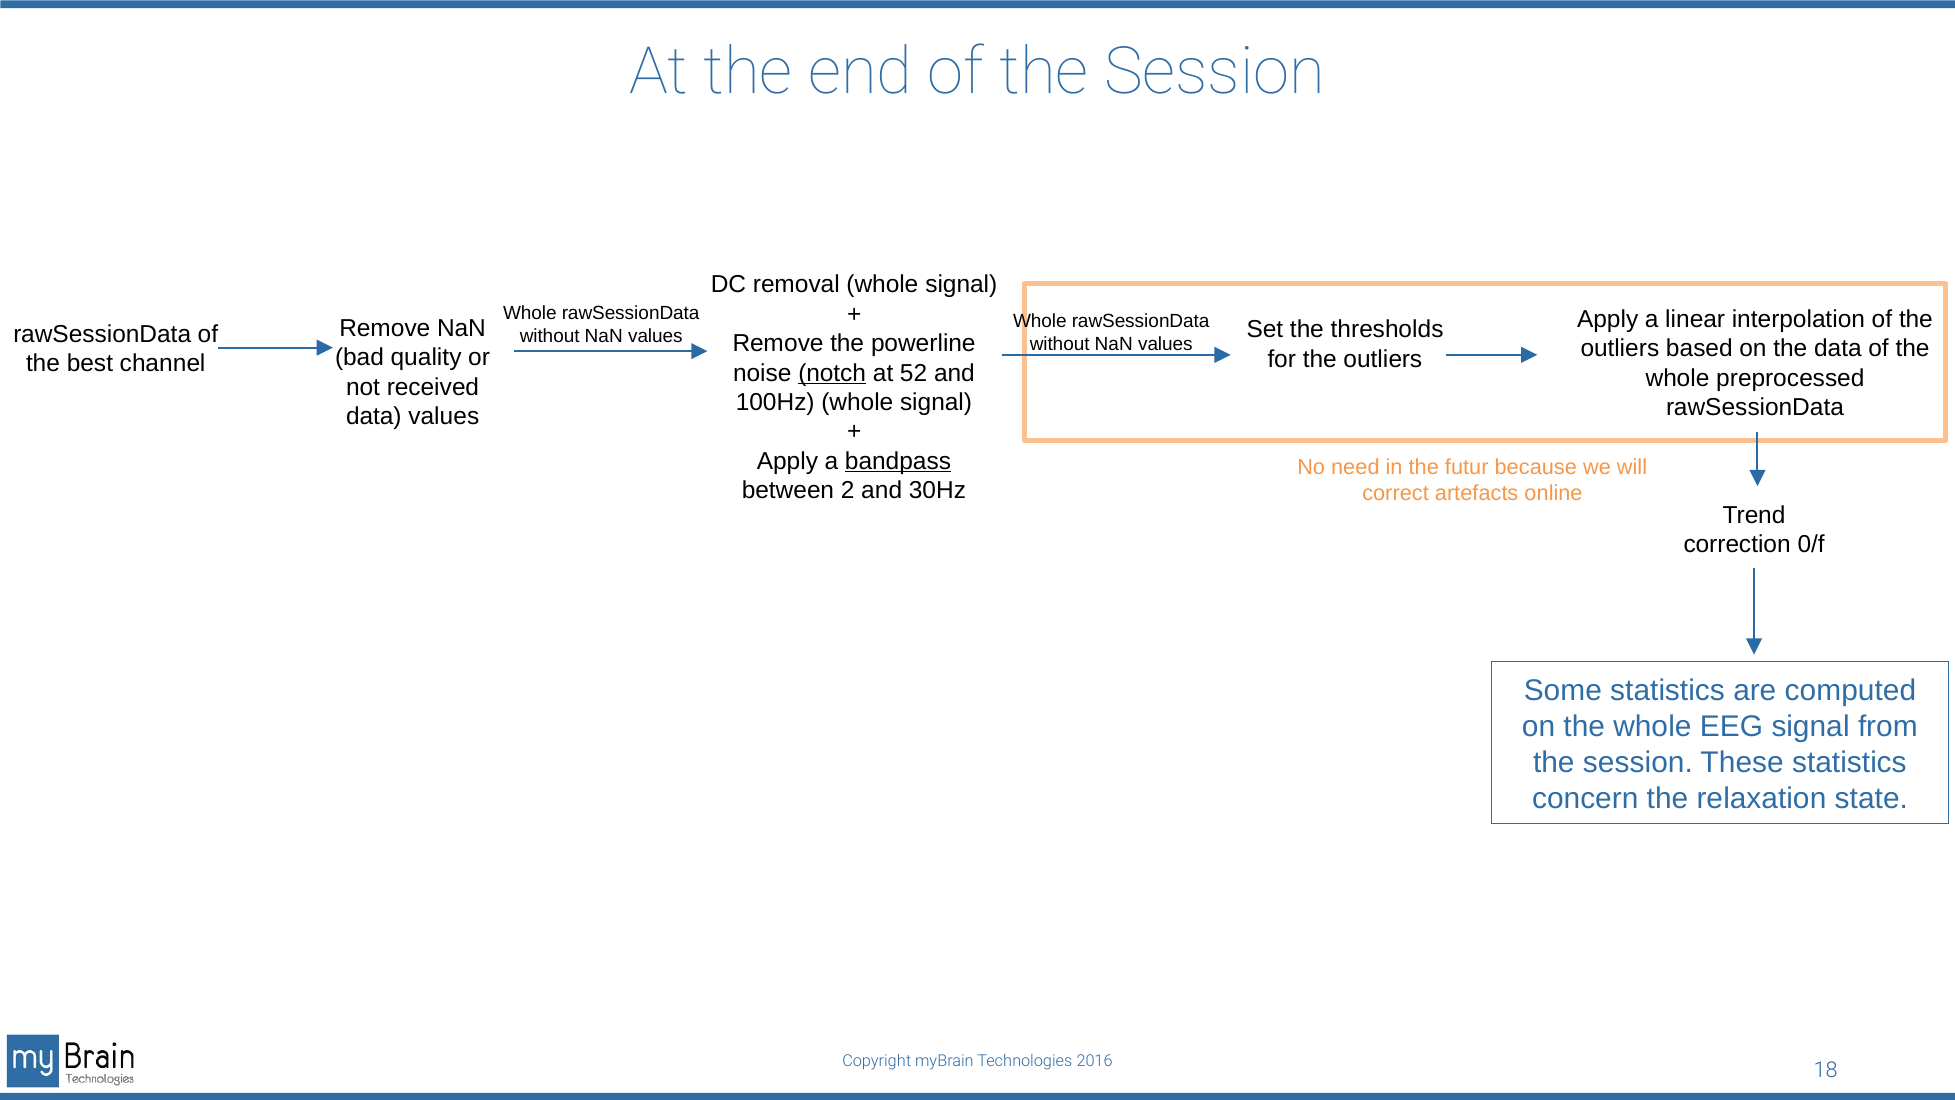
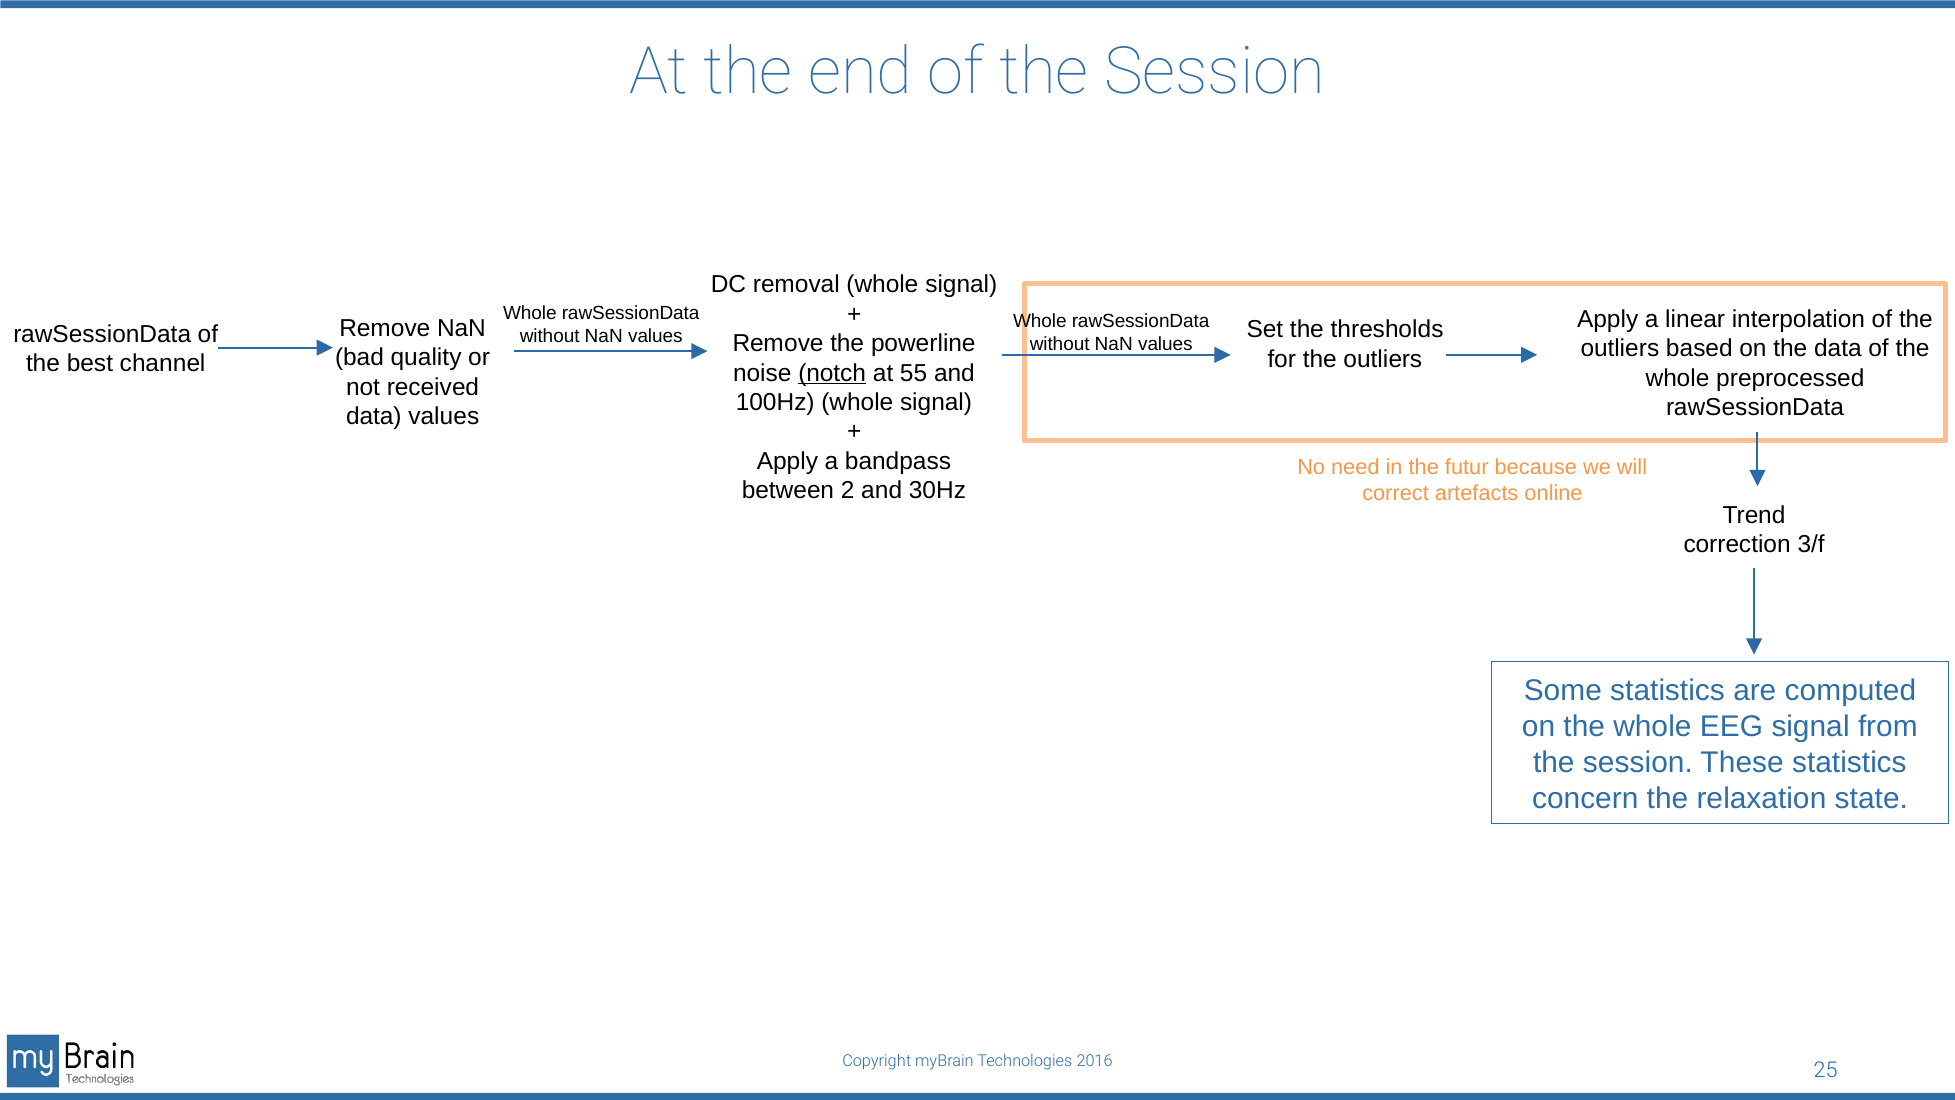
52: 52 -> 55 (914, 373)
bandpass underline: present -> none (898, 461)
0/f: 0/f -> 3/f (1811, 545)
18: 18 -> 25 (1826, 1070)
